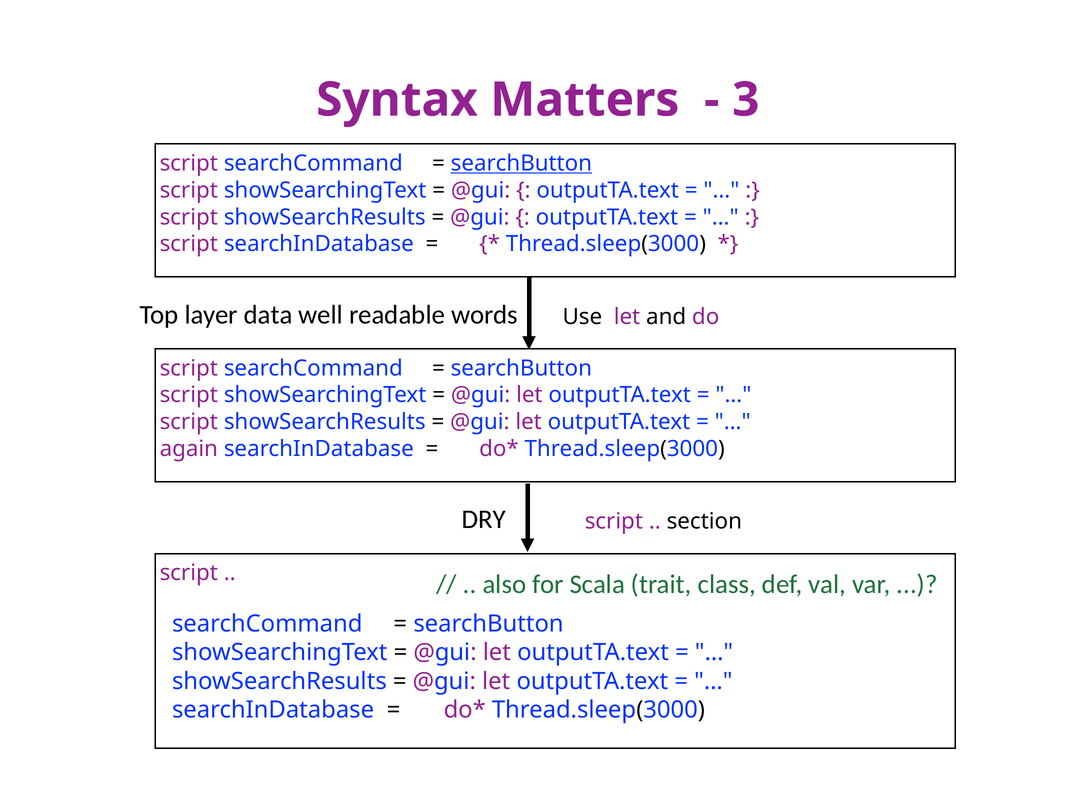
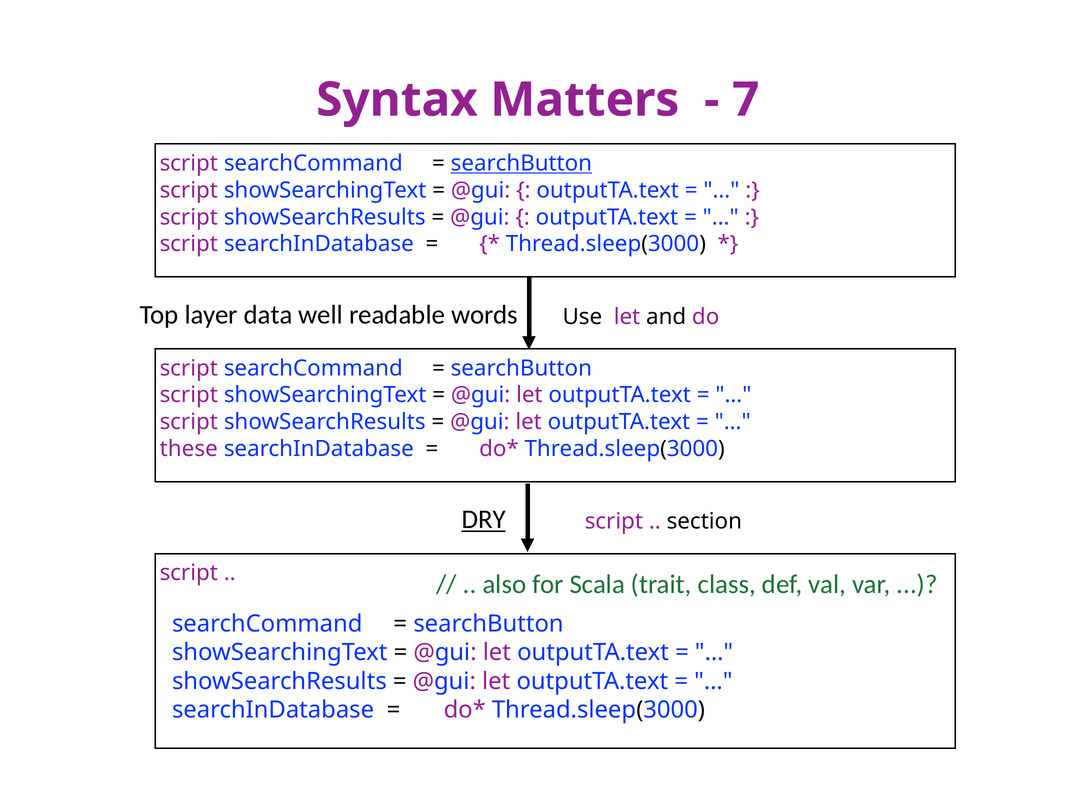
3: 3 -> 7 (746, 100)
again: again -> these (189, 449)
DRY underline: none -> present (484, 520)
